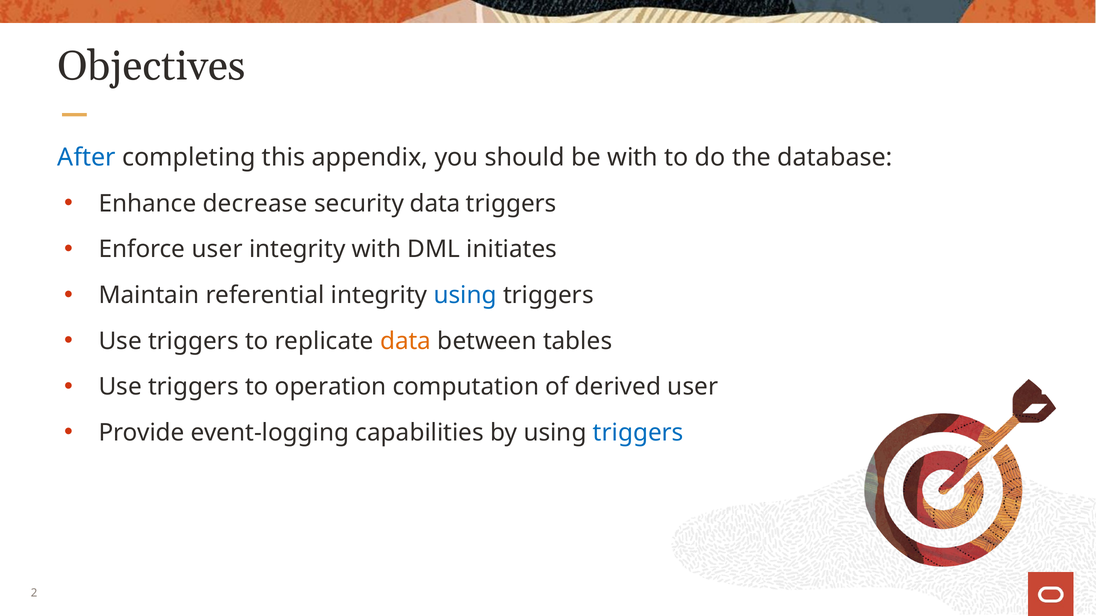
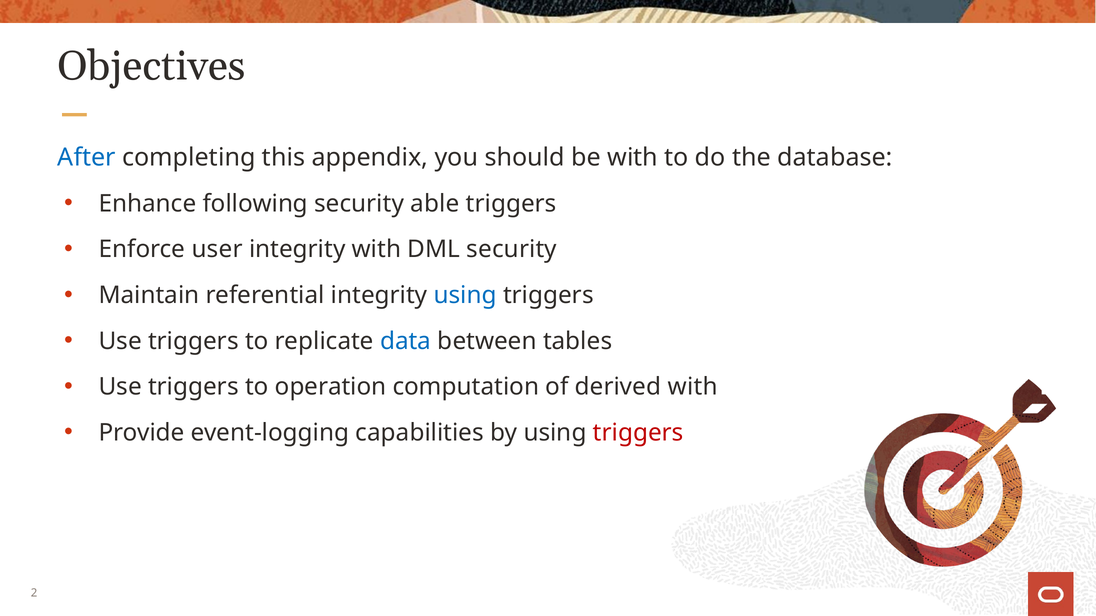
decrease: decrease -> following (255, 204)
security data: data -> able (435, 204)
DML initiates: initiates -> security (512, 250)
data colour: orange -> blue (406, 341)
derived user: user -> with (693, 387)
triggers colour: blue -> red (638, 433)
